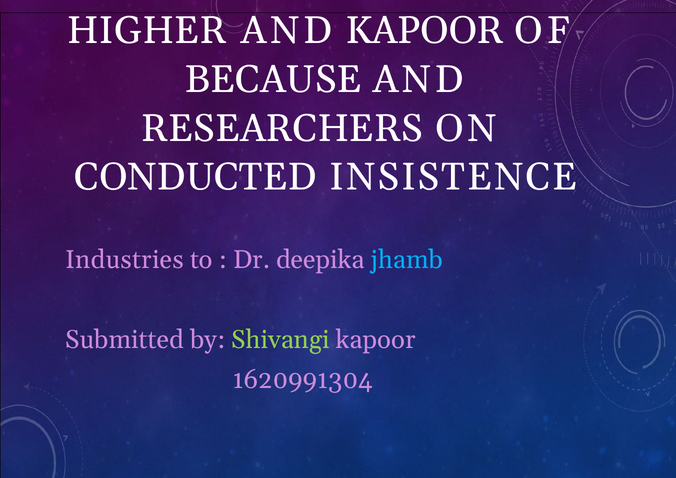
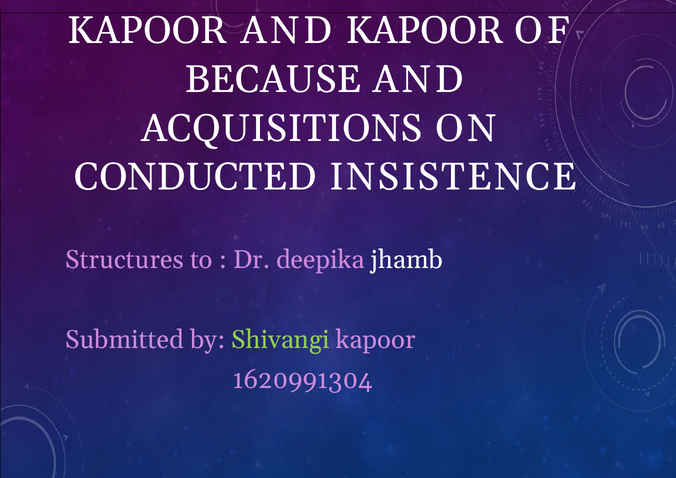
HIGHER: HIGHER -> KAPOOR (147, 30)
RESEARCHERS: RESEARCHERS -> ACQUISITIONS (282, 128)
Industries: Industries -> Structures (124, 260)
jhamb colour: light blue -> white (407, 260)
